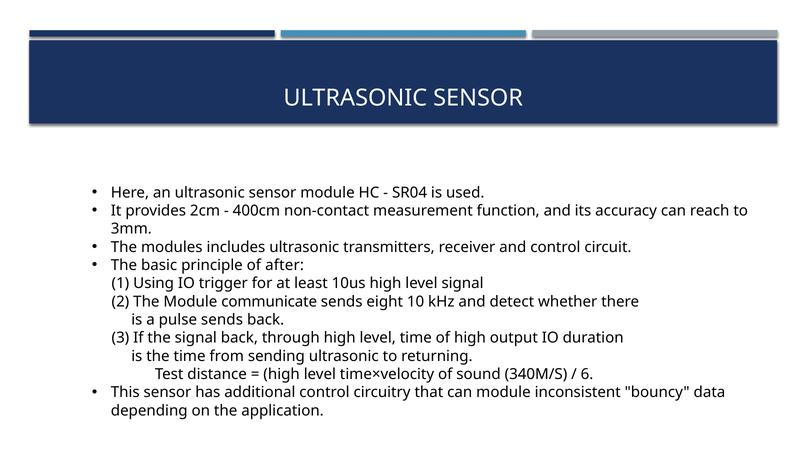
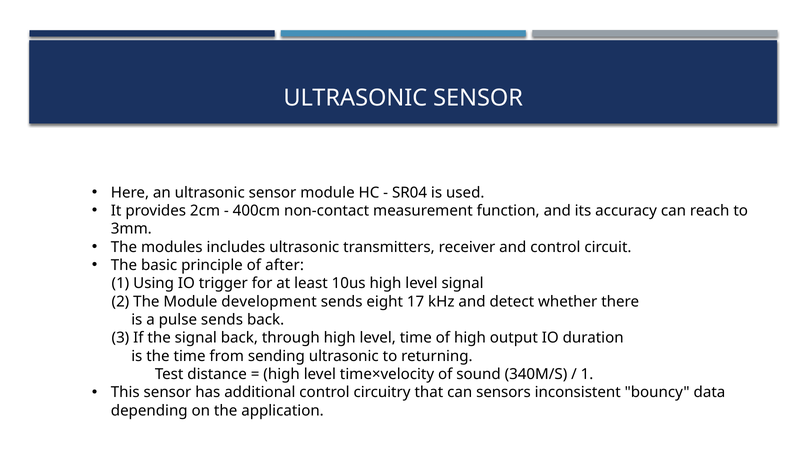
communicate: communicate -> development (269, 302)
10: 10 -> 17 (416, 302)
6: 6 -> 1 (587, 374)
can module: module -> sensors (504, 392)
